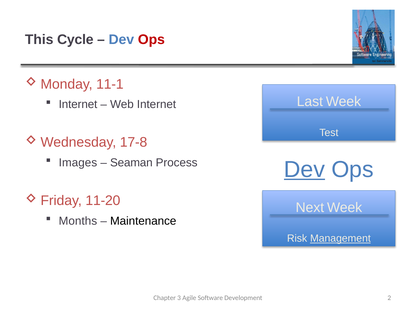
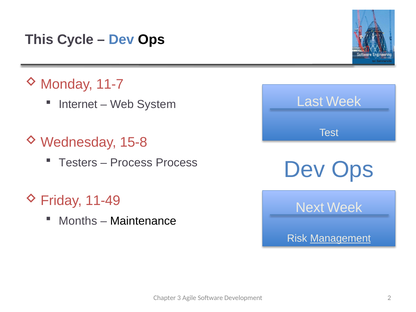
Ops colour: red -> black (151, 39)
11-1: 11-1 -> 11-7 (110, 84)
Web Internet: Internet -> System (156, 104)
17-8: 17-8 -> 15-8 (134, 142)
Images: Images -> Testers (78, 163)
Seaman: Seaman -> Process (131, 163)
Dev underline: present -> none (304, 169)
11-20: 11-20 -> 11-49 (103, 201)
